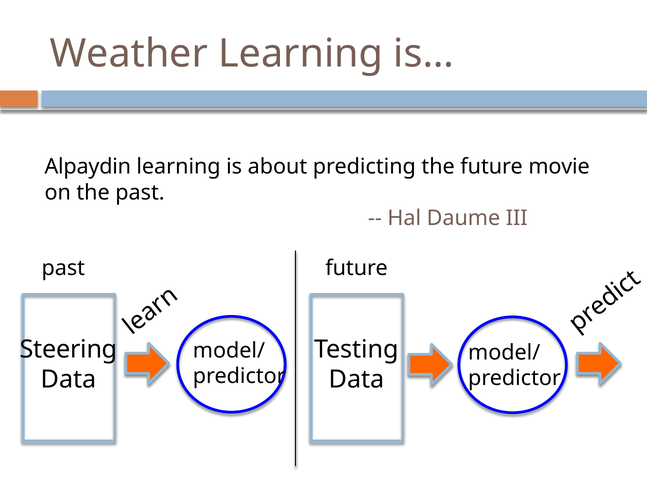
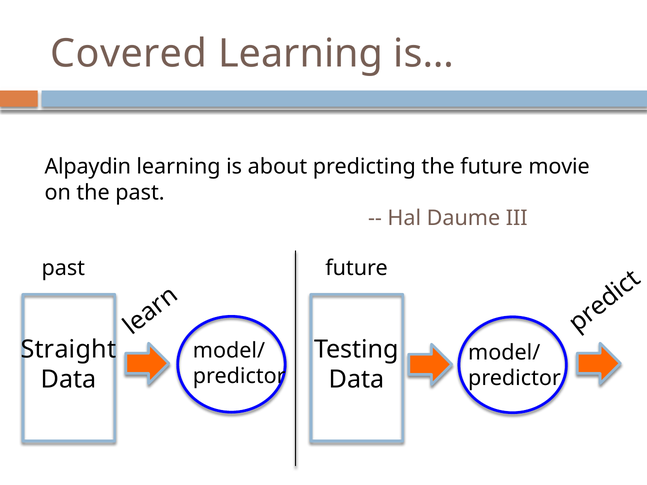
Weather: Weather -> Covered (129, 54)
Steering: Steering -> Straight (68, 349)
